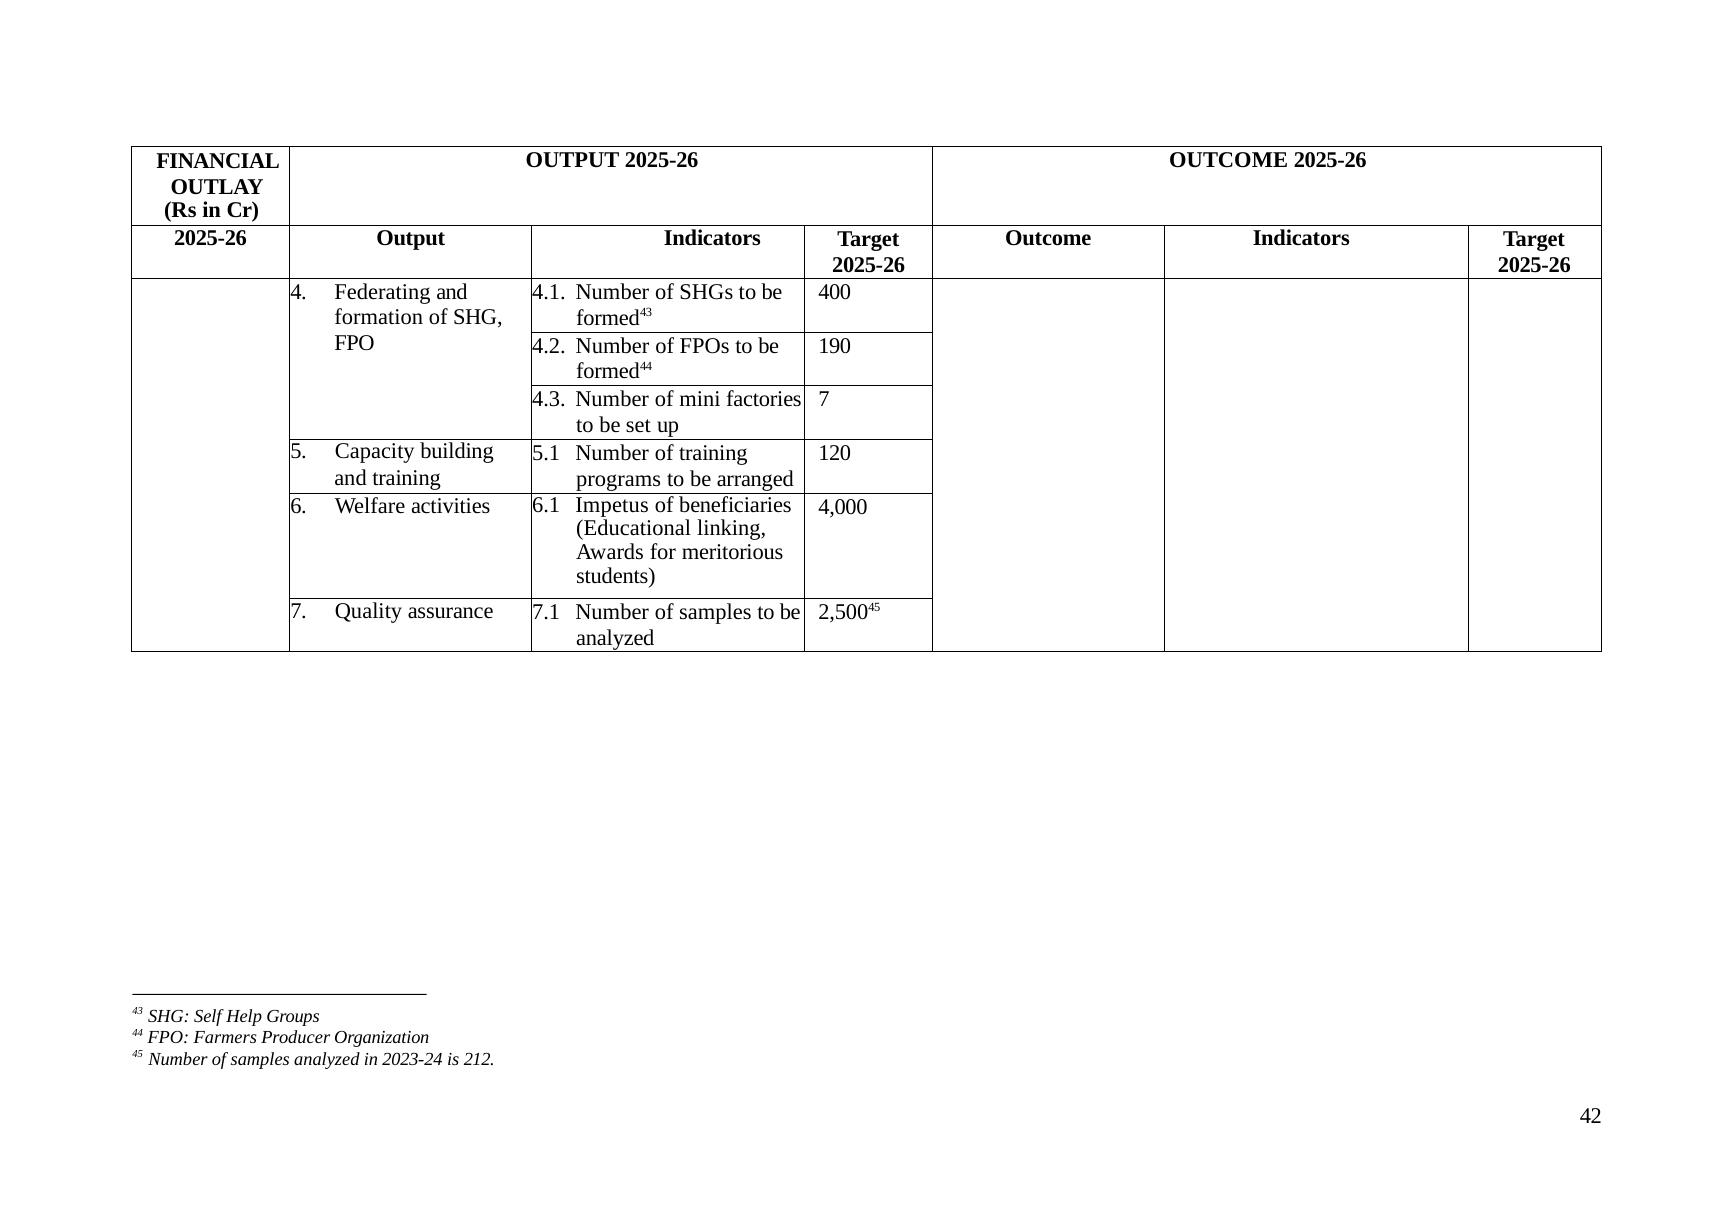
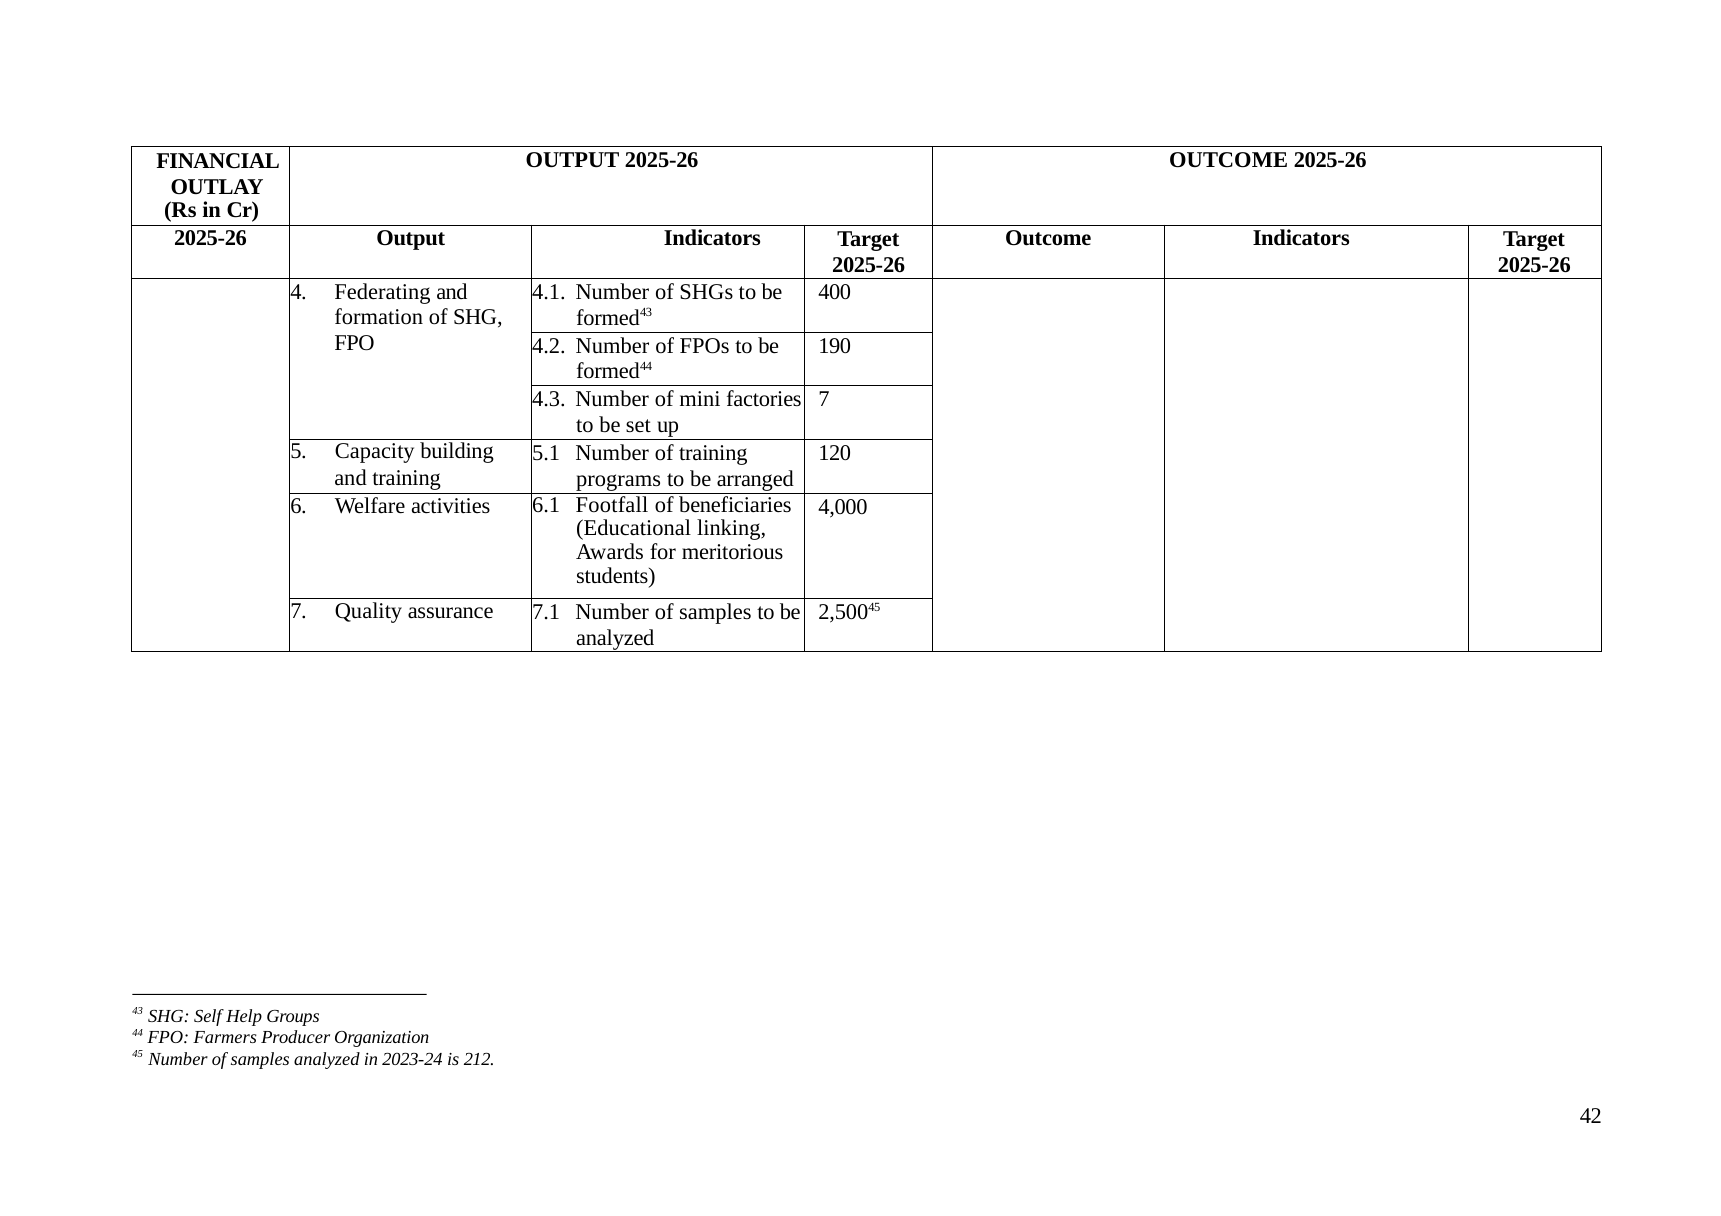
Impetus: Impetus -> Footfall (612, 505)
